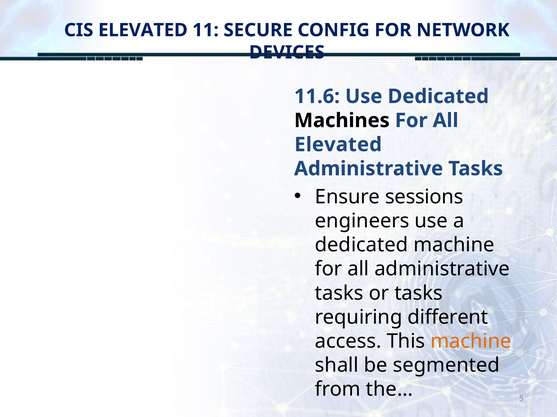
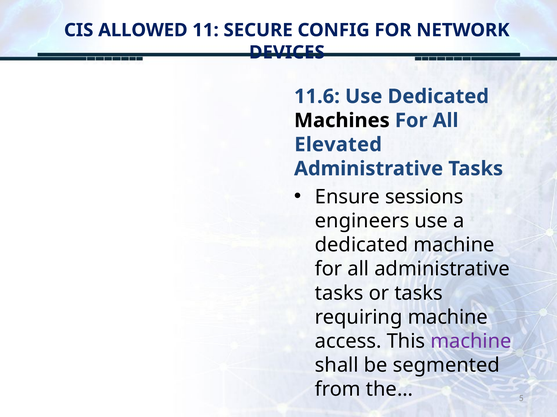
CIS ELEVATED: ELEVATED -> ALLOWED (143, 30)
requiring different: different -> machine (448, 318)
machine colour: orange -> purple (471, 342)
